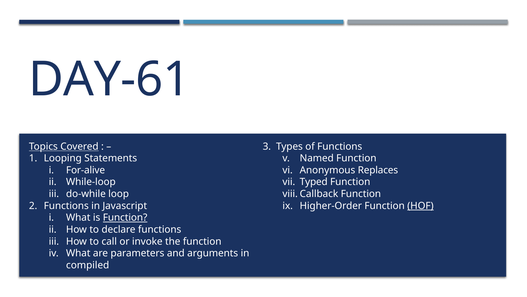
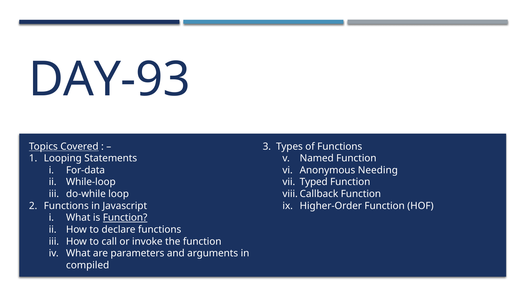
DAY-61: DAY-61 -> DAY-93 (109, 79)
For-alive: For-alive -> For-data (85, 170)
Replaces: Replaces -> Needing (378, 170)
HOF underline: present -> none (420, 205)
